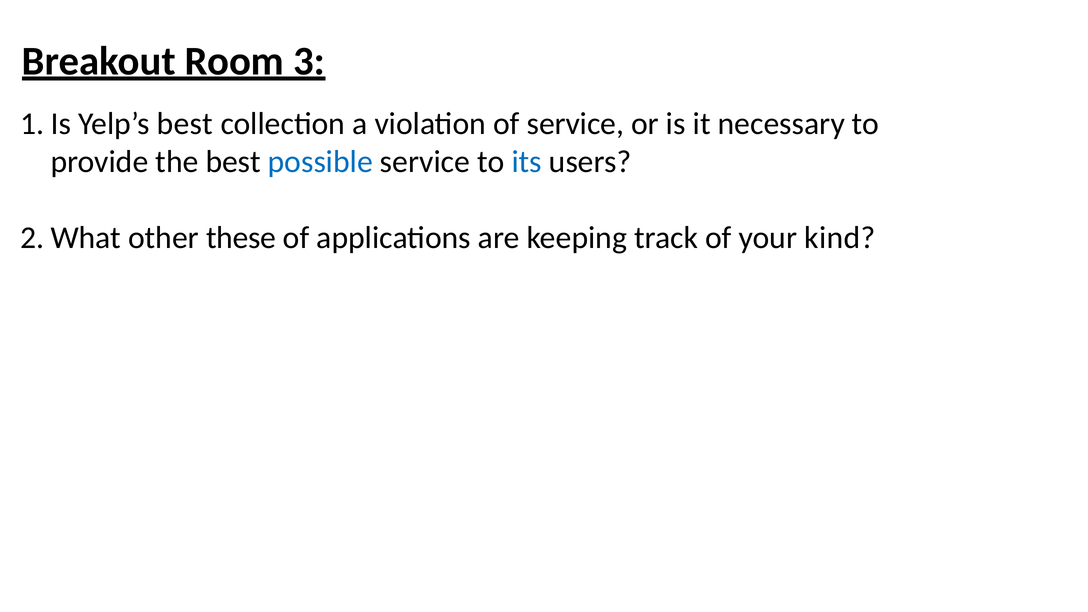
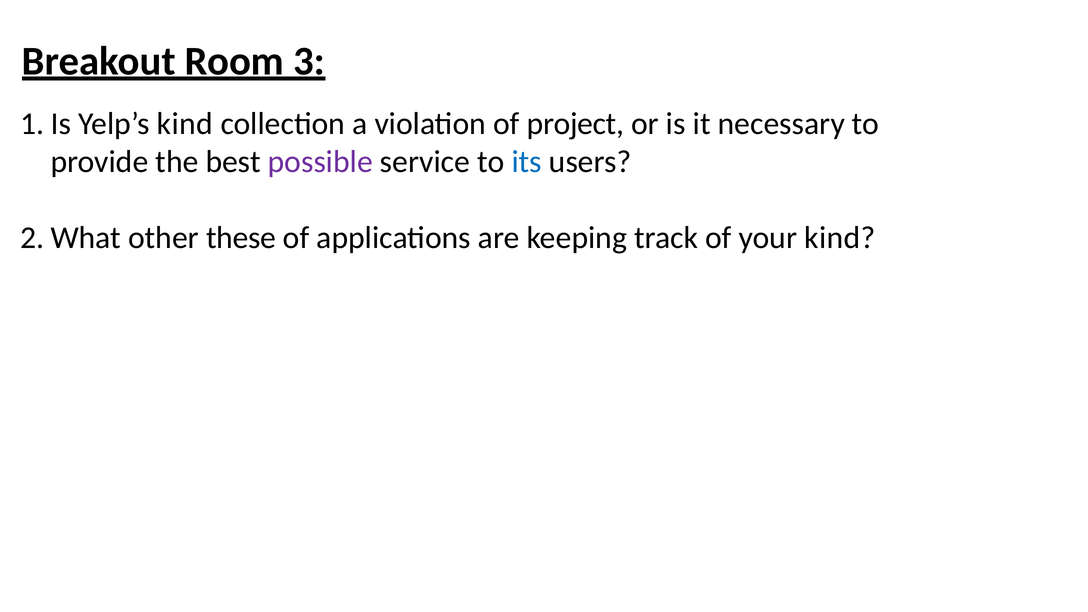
Yelp’s best: best -> kind (185, 124)
of service: service -> project (575, 124)
possible colour: blue -> purple (320, 162)
